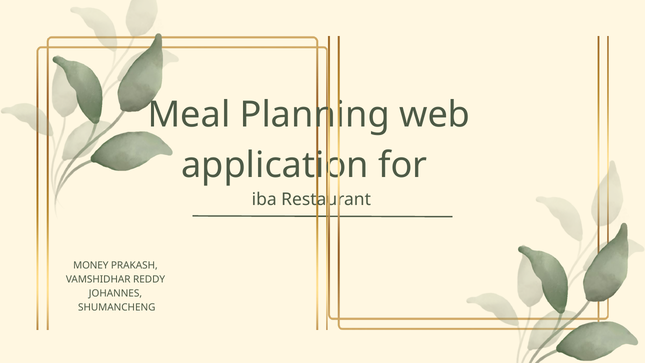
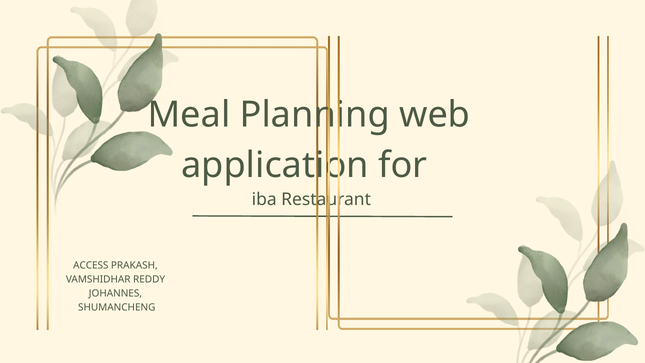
MONEY: MONEY -> ACCESS (91, 265)
